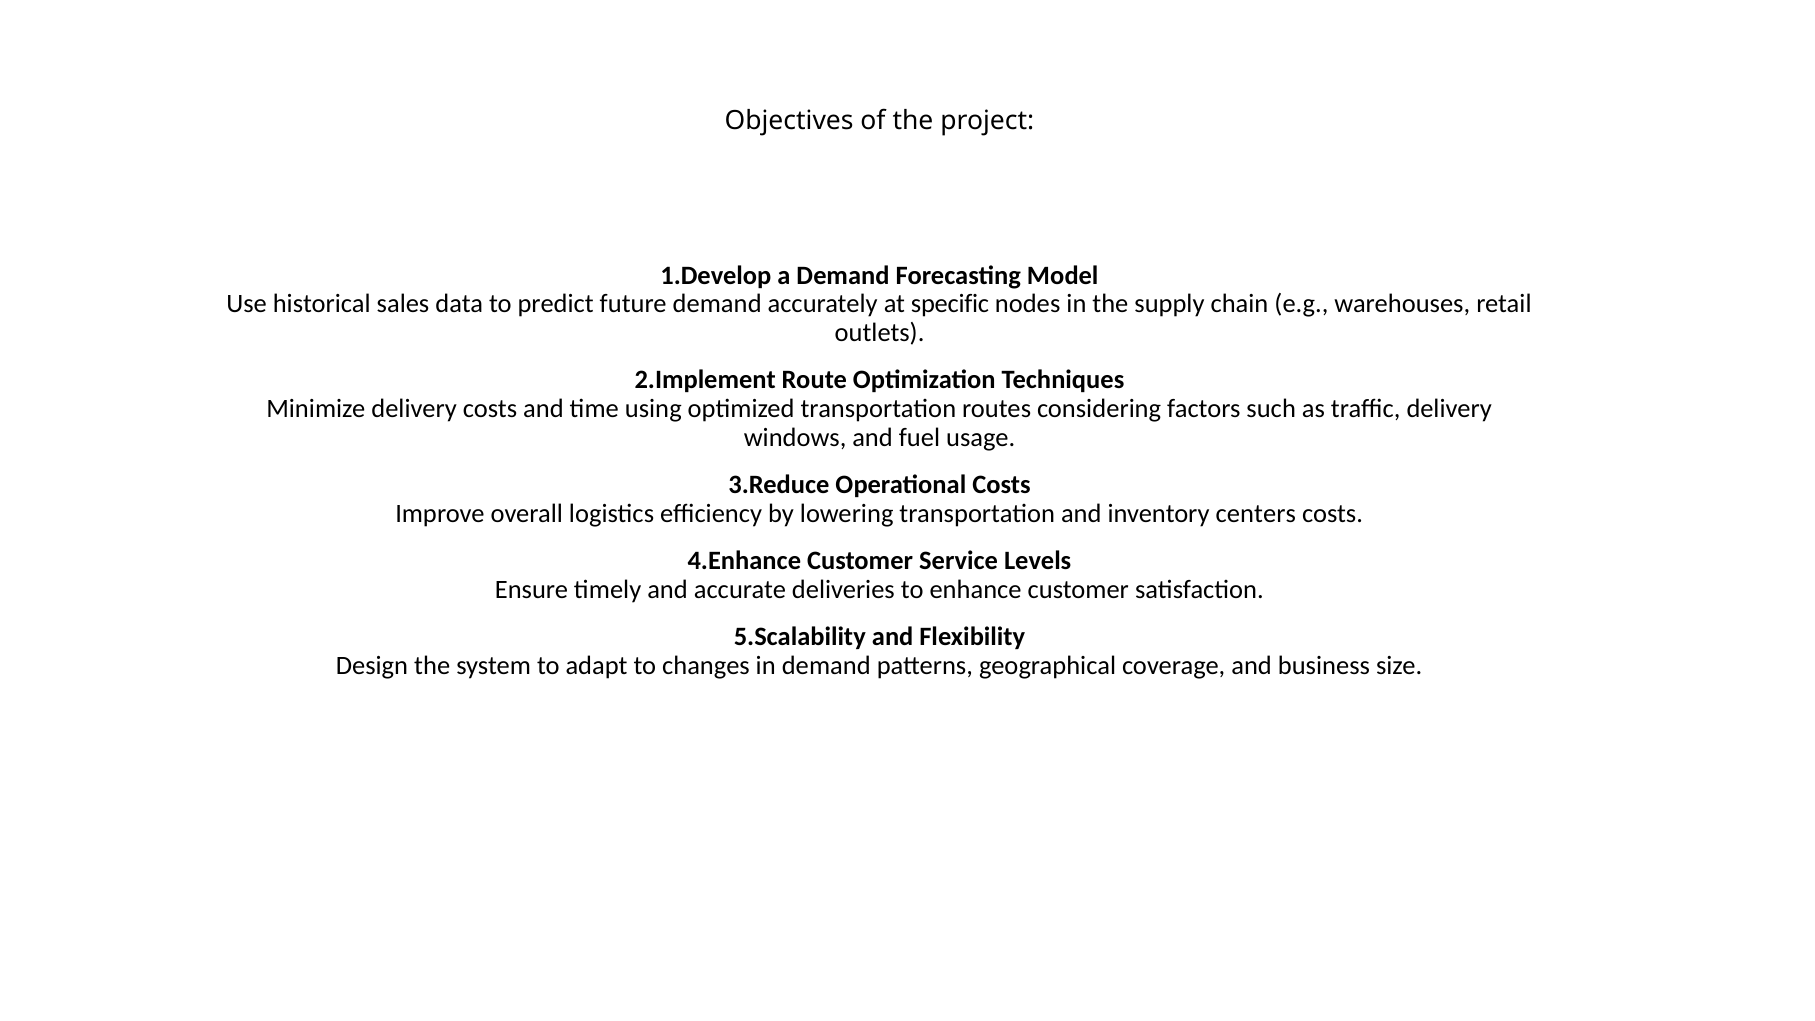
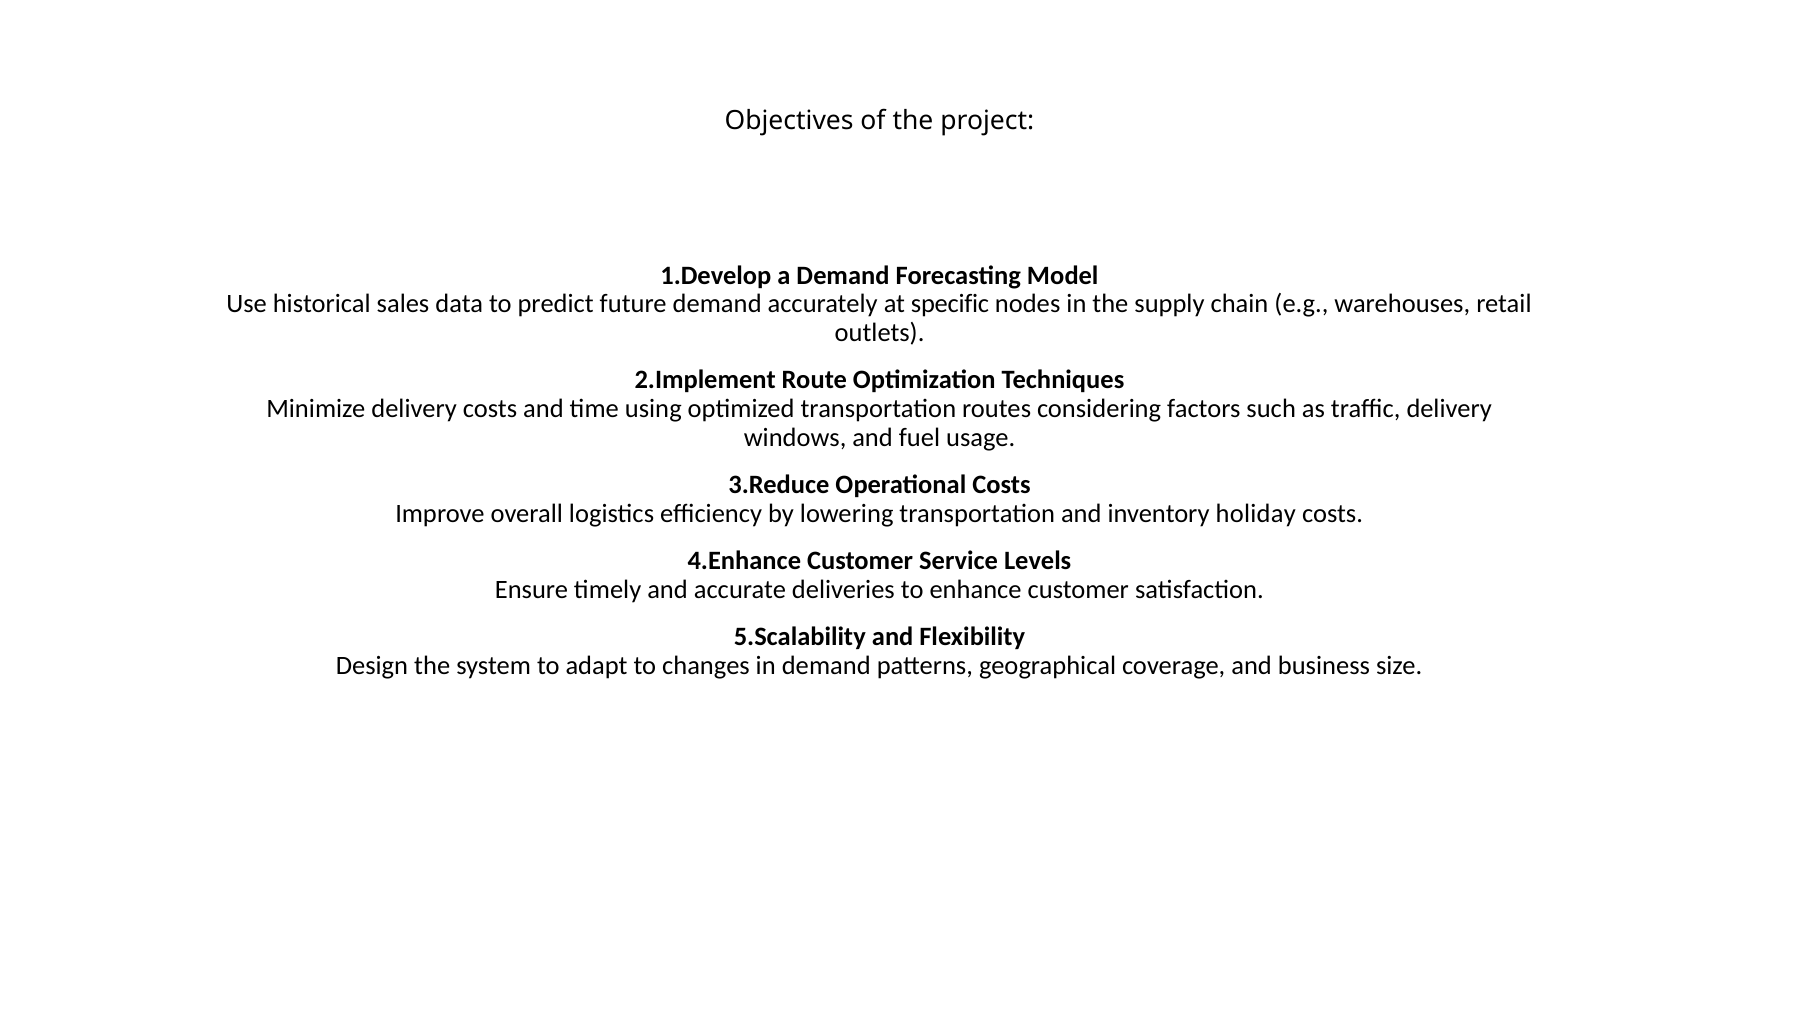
centers: centers -> holiday (1256, 513)
